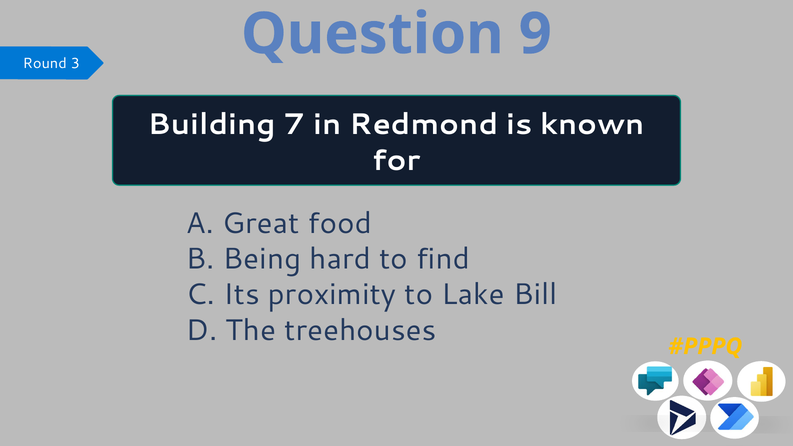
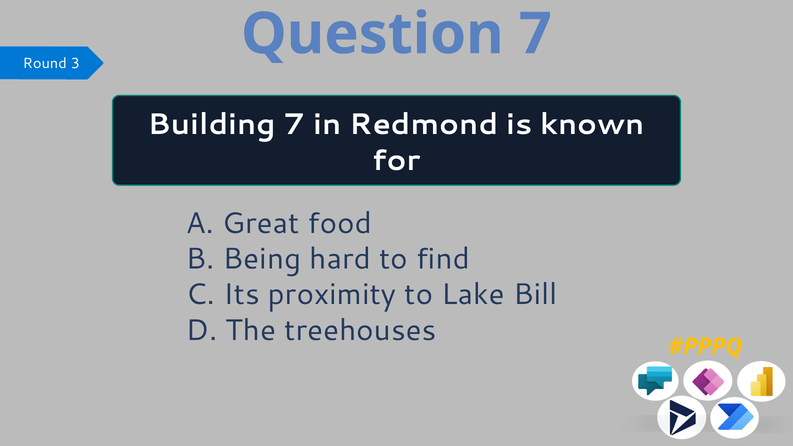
Question 9: 9 -> 7 (535, 34)
